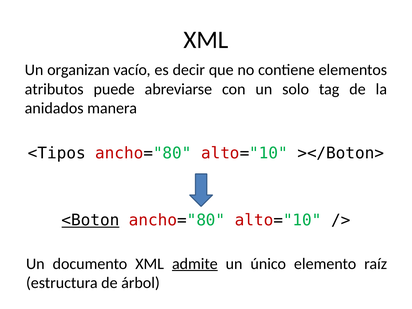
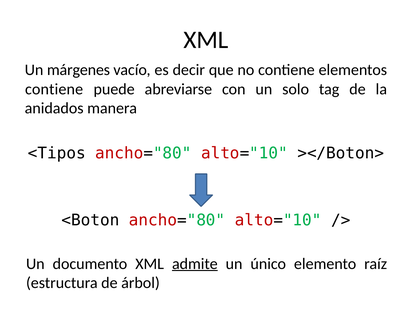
organizan: organizan -> márgenes (78, 70)
atributos: atributos -> contiene (54, 89)
<Boton underline: present -> none (90, 220)
